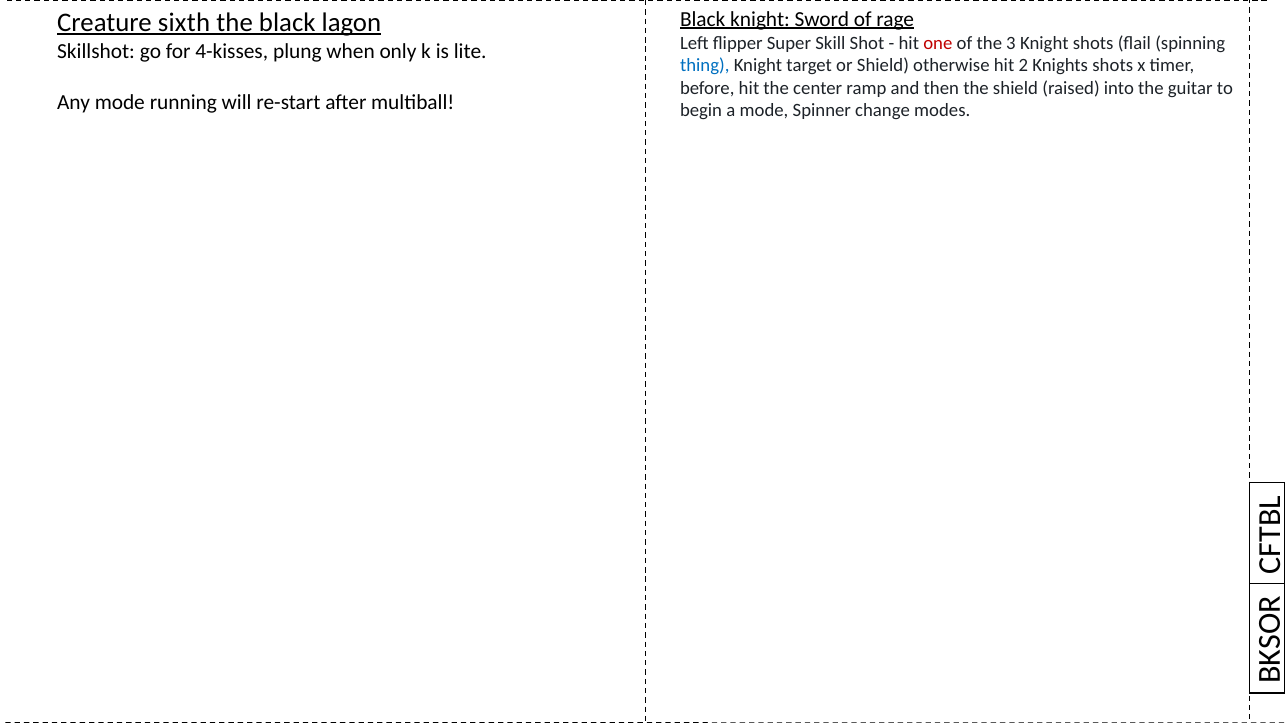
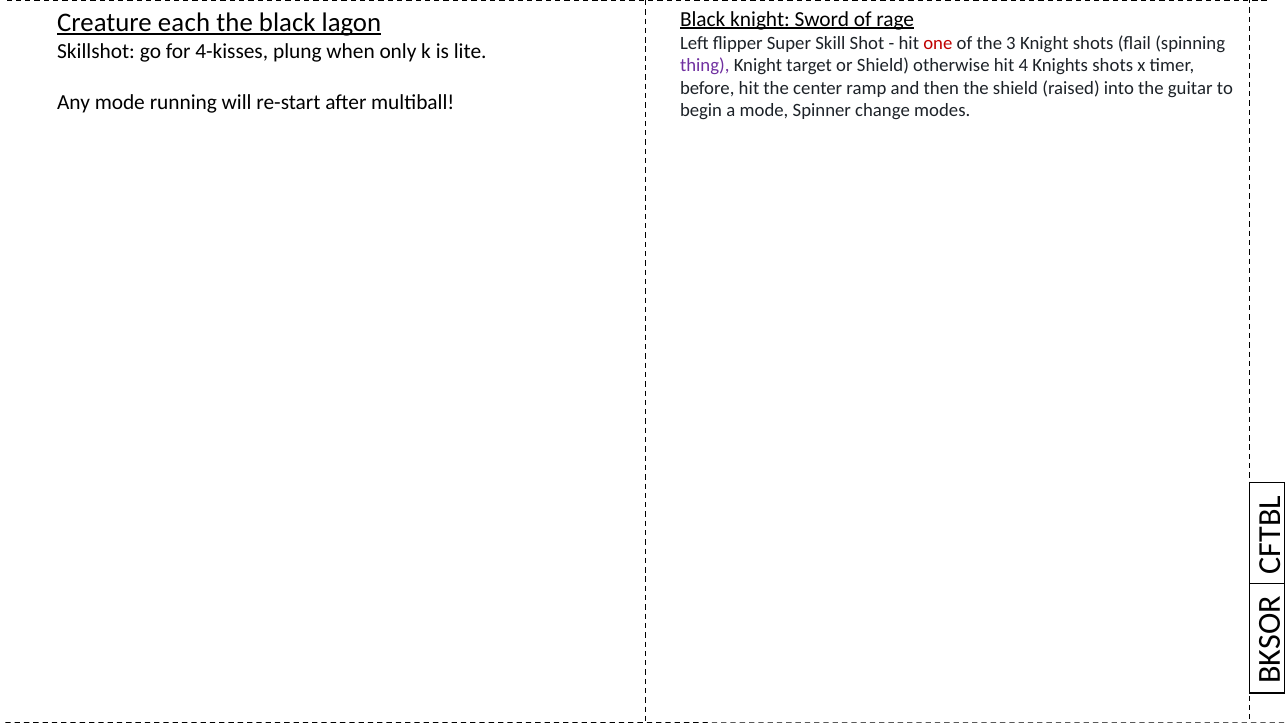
sixth: sixth -> each (184, 23)
thing colour: blue -> purple (705, 65)
2: 2 -> 4 (1023, 65)
